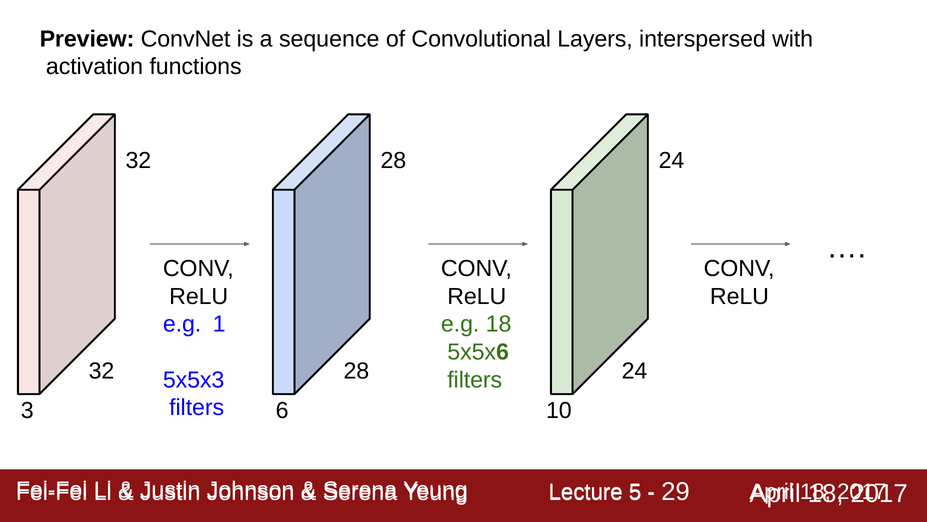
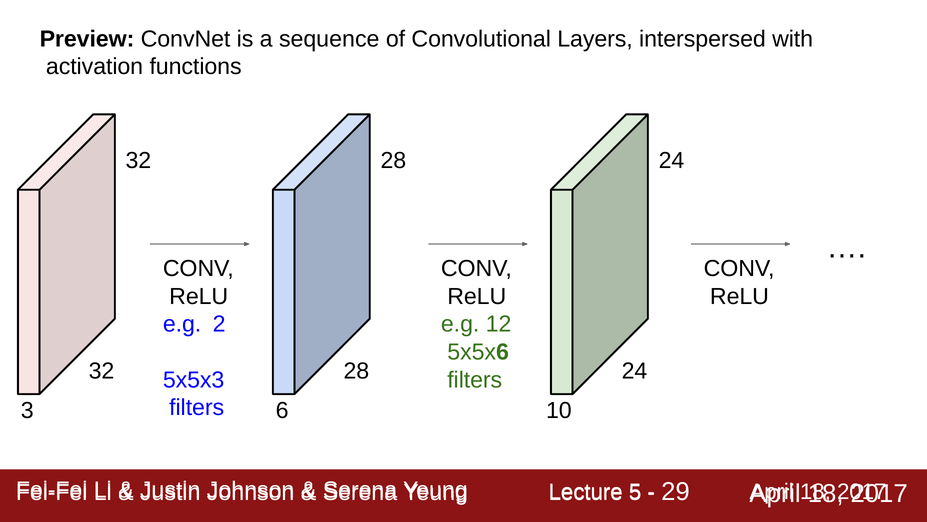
1: 1 -> 2 (219, 324)
e.g 18: 18 -> 12 (499, 324)
